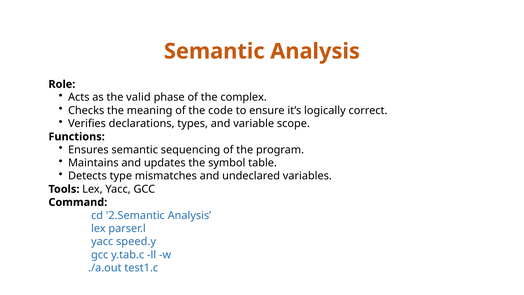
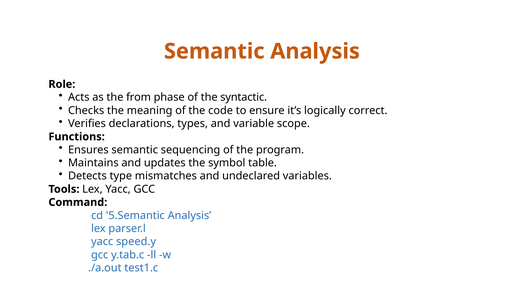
valid: valid -> from (139, 97)
complex: complex -> syntactic (244, 97)
2.Semantic: 2.Semantic -> 5.Semantic (135, 215)
